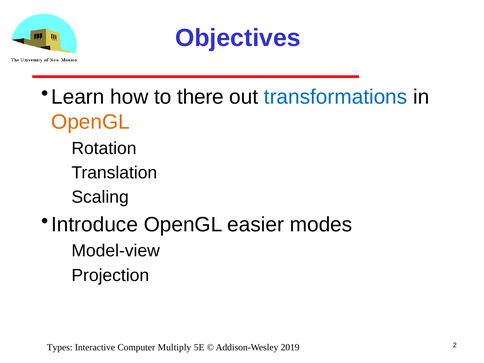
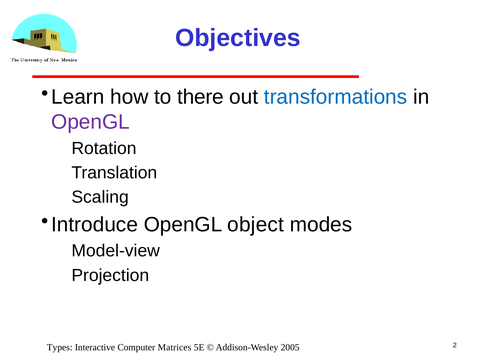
OpenGL colour: orange -> purple (91, 122)
easier: easier -> object (256, 225)
Multiply: Multiply -> Matrices (174, 348)
2019: 2019 -> 2005 (290, 348)
